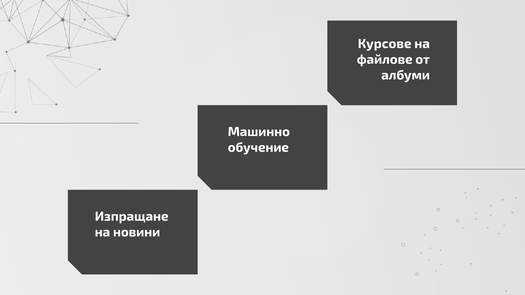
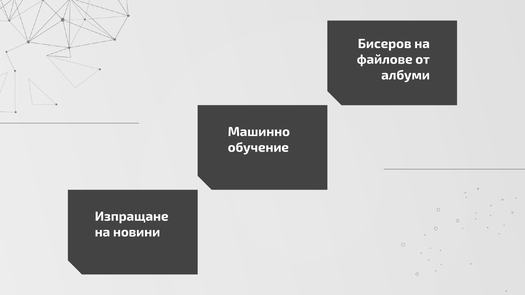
Курсове: Курсове -> Бисеров (385, 44)
